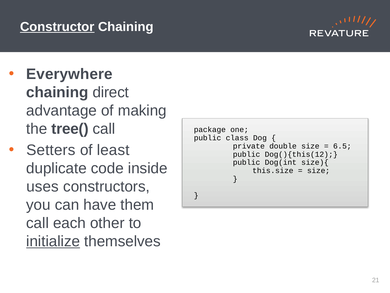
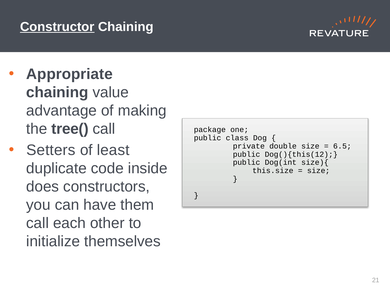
Everywhere: Everywhere -> Appropriate (69, 74)
direct: direct -> value (111, 92)
uses: uses -> does (43, 186)
initialize underline: present -> none (53, 241)
